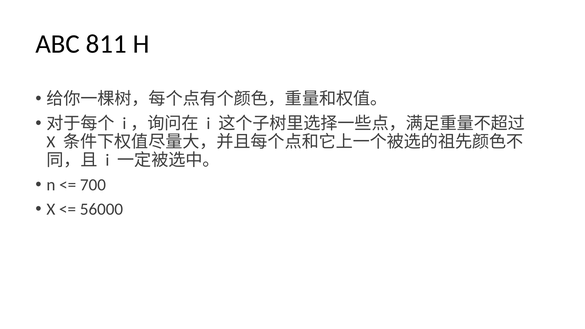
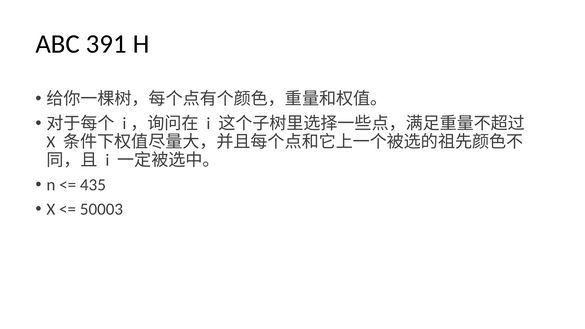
811: 811 -> 391 (106, 44)
700: 700 -> 435 (93, 185)
56000: 56000 -> 50003 (101, 209)
